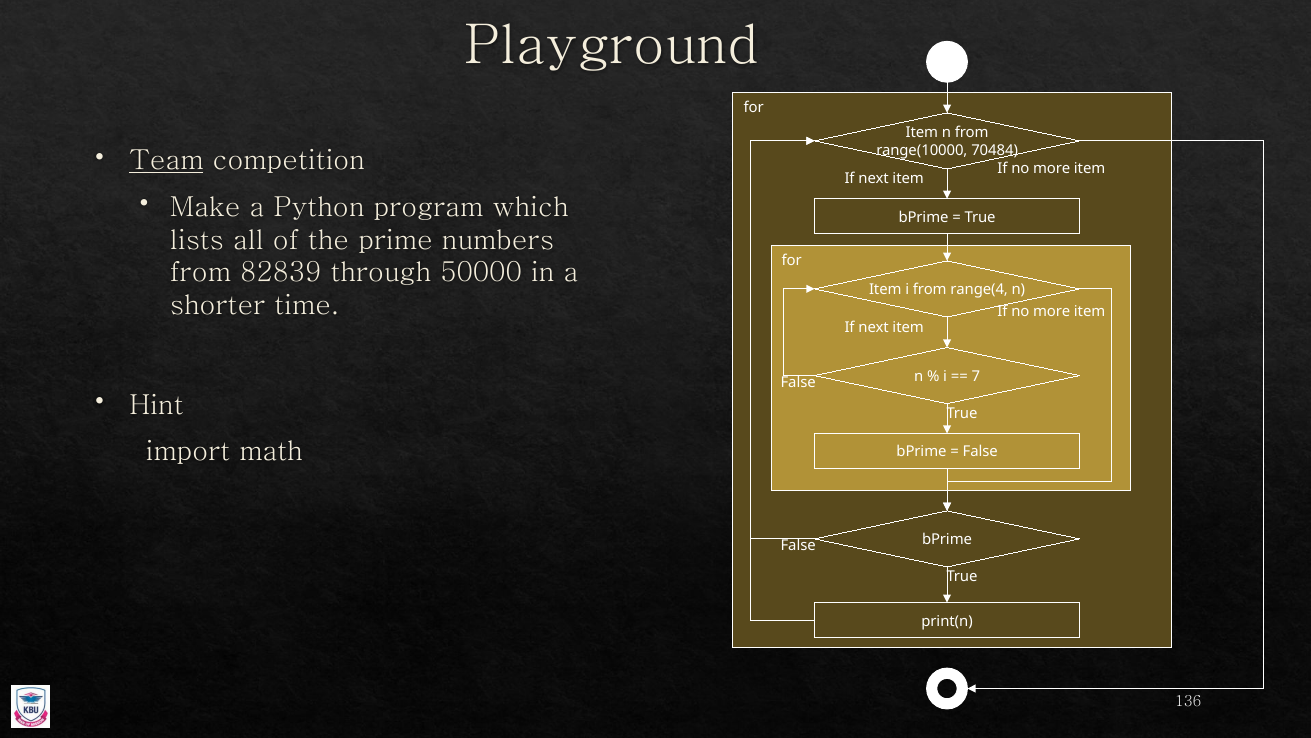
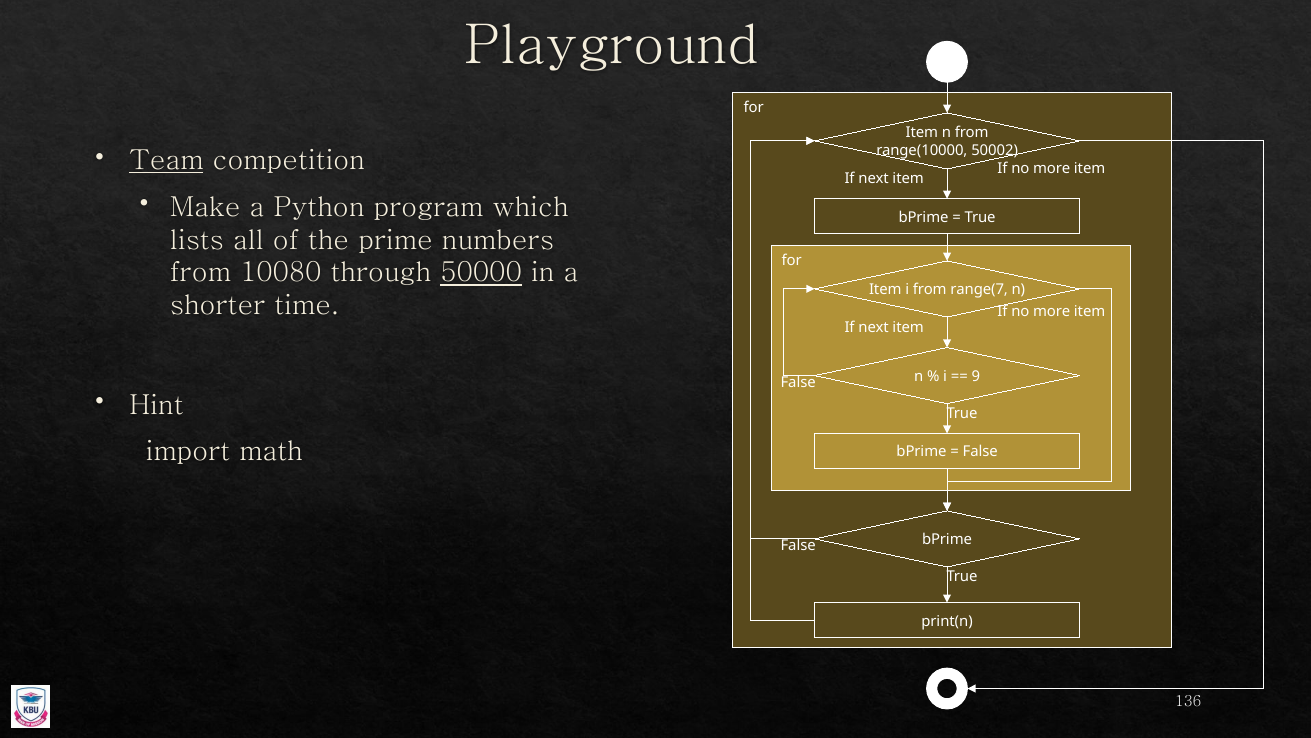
70484: 70484 -> 50002 (995, 151)
82839: 82839 -> 10080 (281, 273)
50000 underline: none -> present (481, 273)
range(4: range(4 -> range(7 (979, 290)
7: 7 -> 9 (976, 376)
